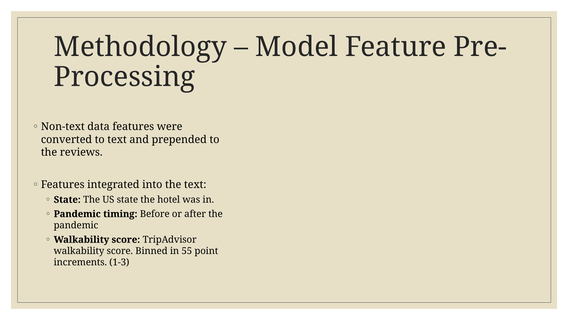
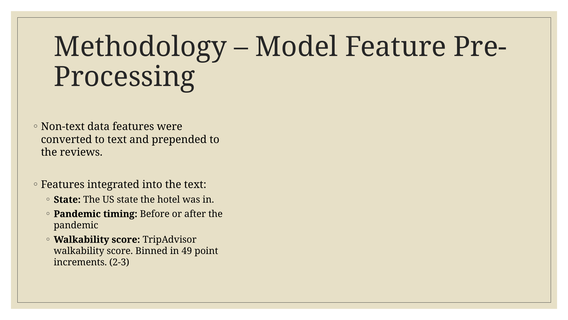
55: 55 -> 49 (187, 251)
1-3: 1-3 -> 2-3 (119, 262)
